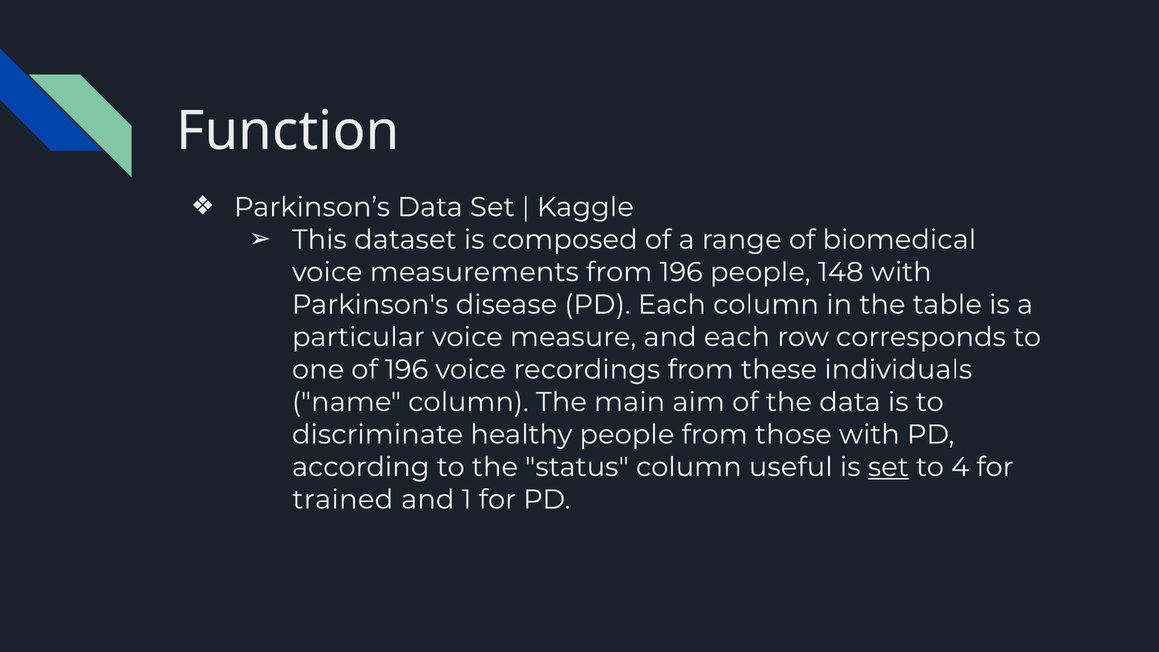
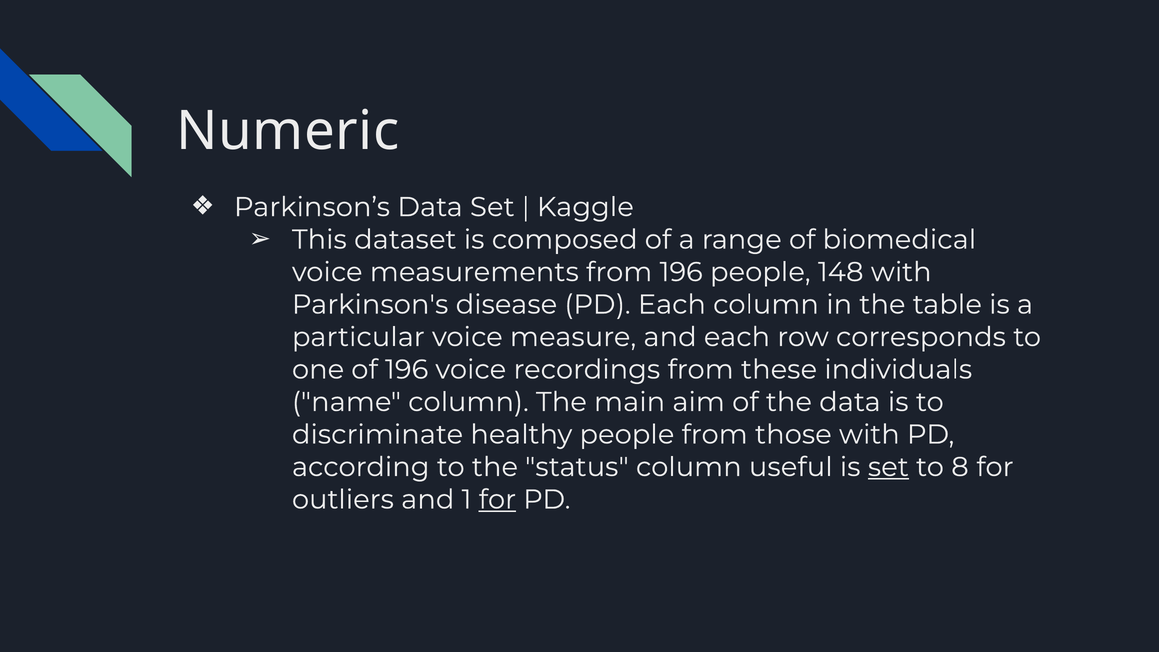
Function: Function -> Numeric (288, 131)
4: 4 -> 8 (960, 467)
trained: trained -> outliers (343, 500)
for underline: none -> present (497, 500)
